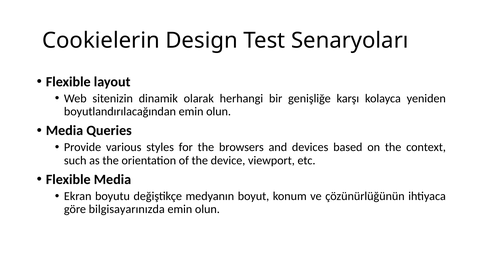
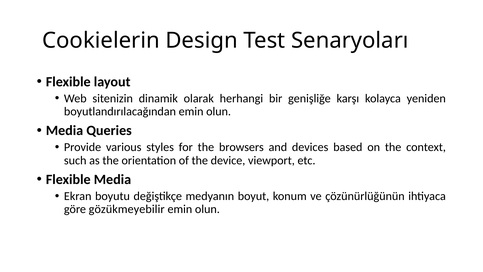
bilgisayarınızda: bilgisayarınızda -> gözükmeyebilir (127, 209)
